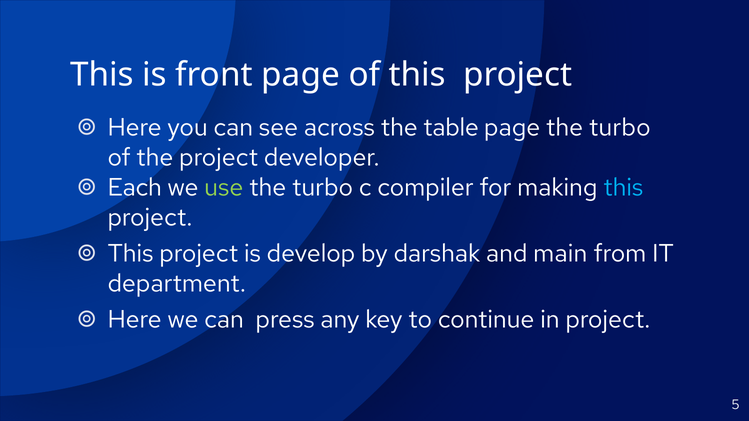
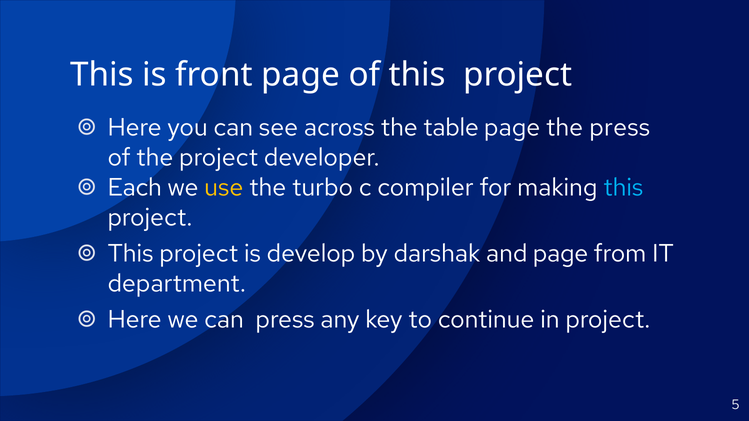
page the turbo: turbo -> press (620, 128)
use colour: light green -> yellow (224, 188)
and main: main -> page (561, 254)
